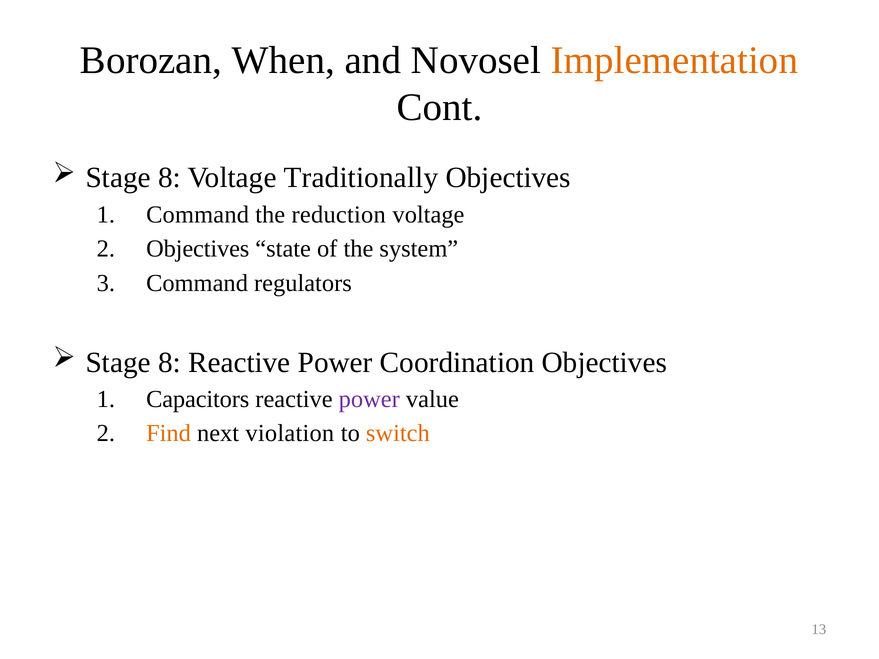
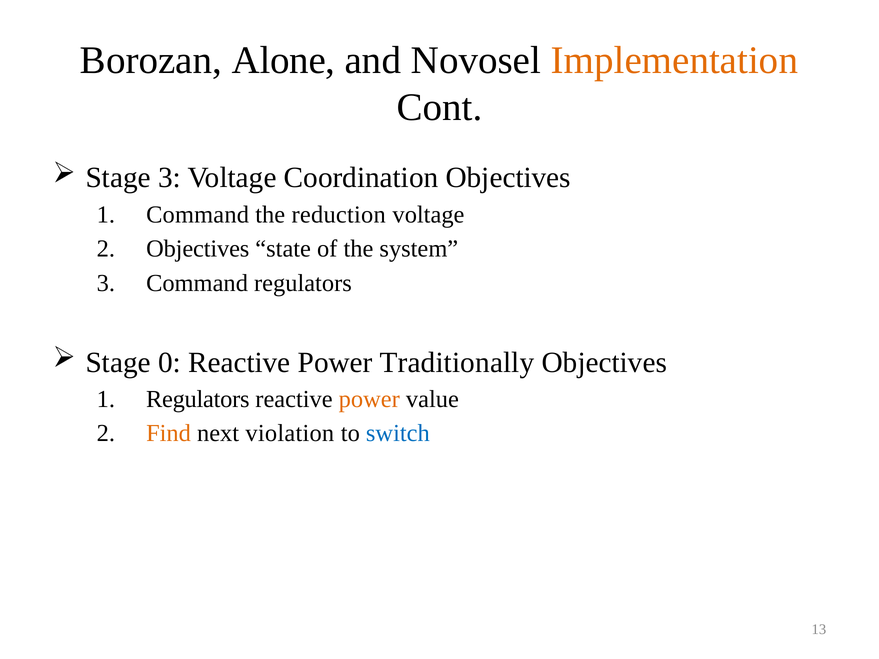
When: When -> Alone (284, 61)
8: 8 -> 3 (169, 178)
Traditionally: Traditionally -> Coordination (361, 178)
8: 8 -> 0 (169, 363)
Coordination: Coordination -> Traditionally (457, 363)
1 Capacitors: Capacitors -> Regulators (198, 399)
power colour: purple -> orange (369, 399)
switch colour: orange -> blue (398, 434)
